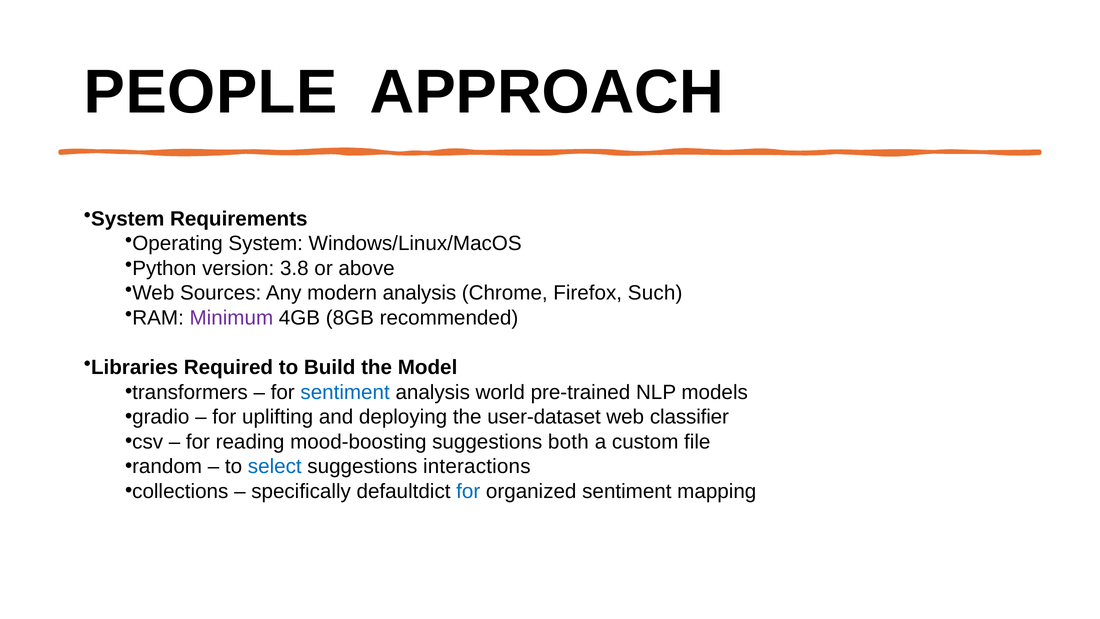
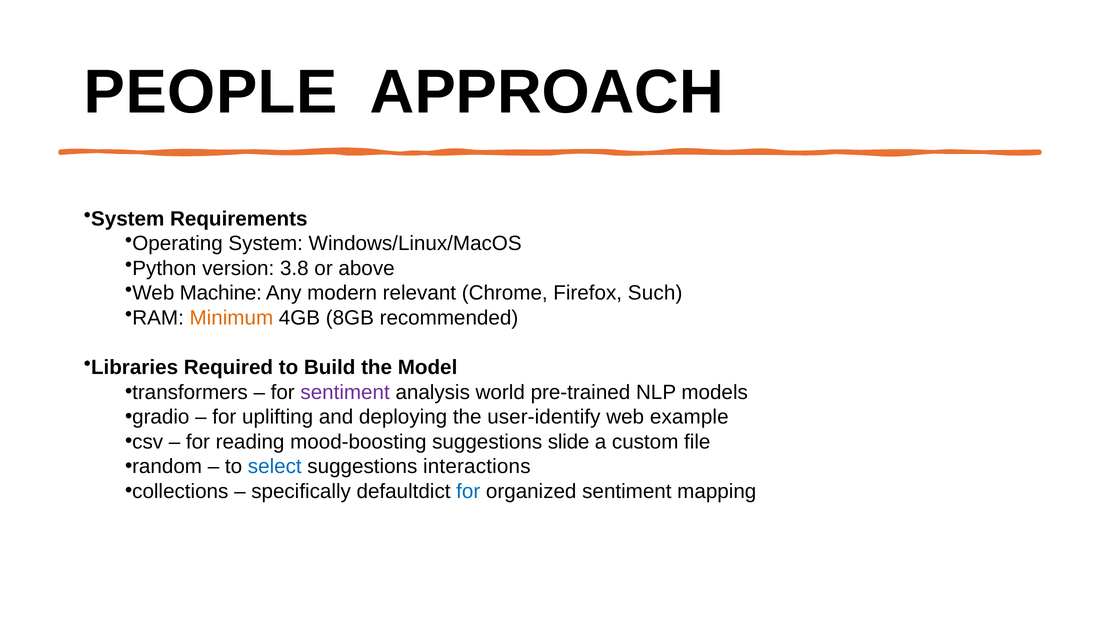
Sources: Sources -> Machine (221, 293)
modern analysis: analysis -> relevant (419, 293)
Minimum colour: purple -> orange (231, 318)
sentiment colour: blue -> purple (345, 392)
user-dataset: user-dataset -> user-identify (544, 417)
classifier: classifier -> example (689, 417)
both: both -> slide (569, 442)
